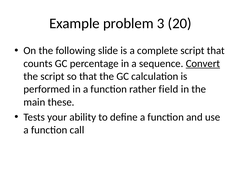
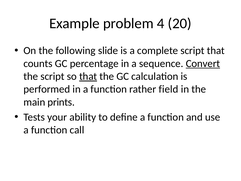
3: 3 -> 4 (161, 23)
that underline: none -> present (88, 76)
these: these -> prints (61, 102)
